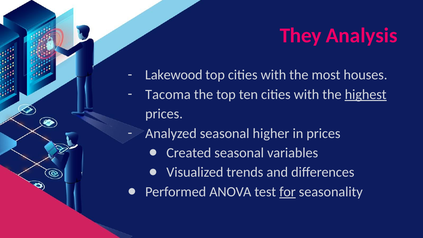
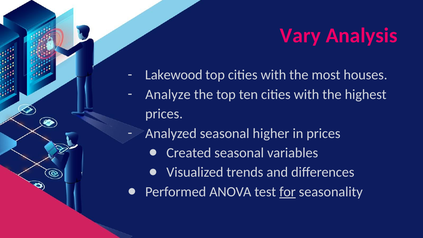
They: They -> Vary (300, 35)
Tacoma: Tacoma -> Analyze (168, 94)
highest underline: present -> none (366, 94)
